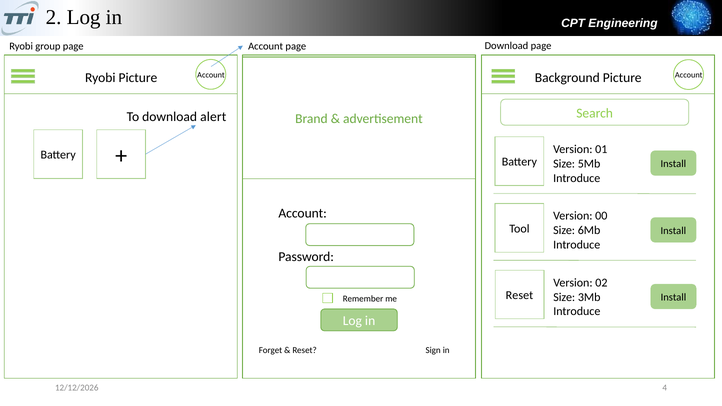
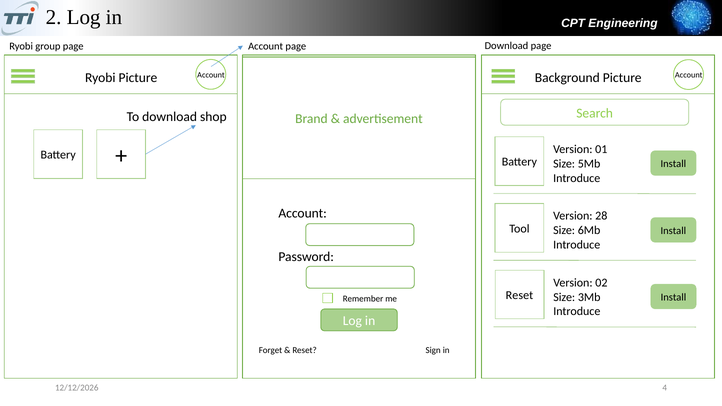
alert: alert -> shop (213, 117)
00: 00 -> 28 (601, 216)
